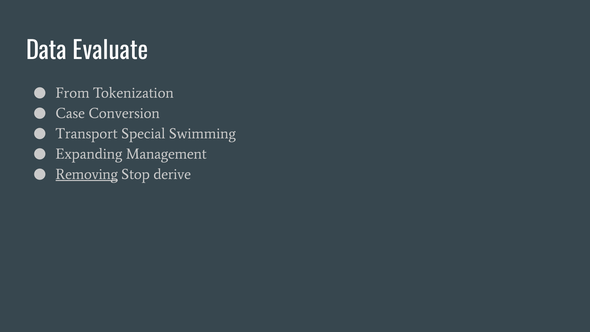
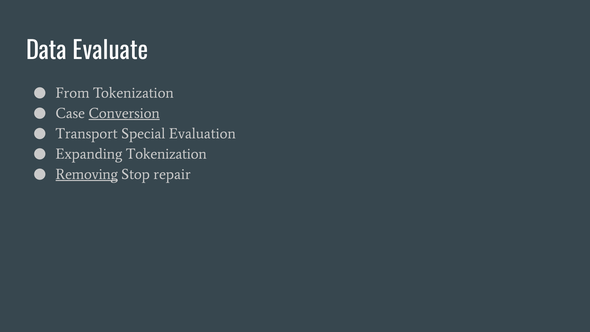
Conversion underline: none -> present (124, 113)
Swimming: Swimming -> Evaluation (202, 133)
Expanding Management: Management -> Tokenization (166, 154)
derive: derive -> repair (172, 174)
